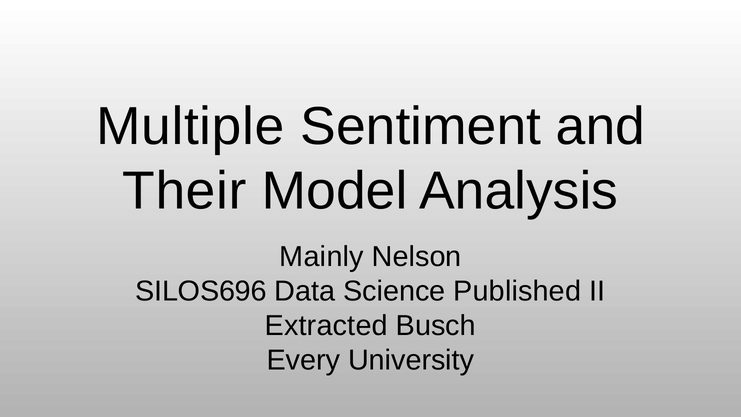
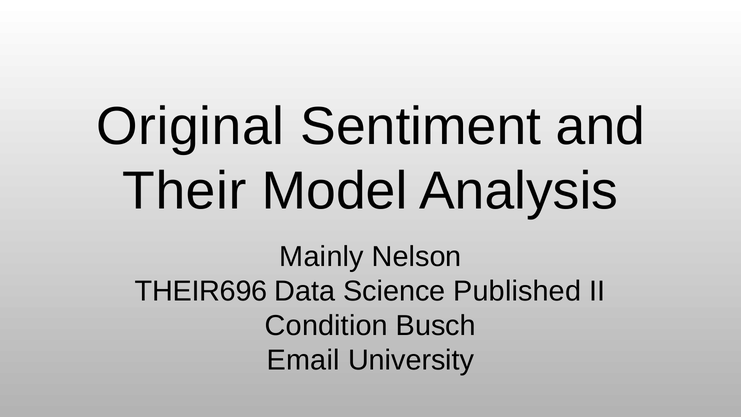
Multiple: Multiple -> Original (190, 127)
SILOS696: SILOS696 -> THEIR696 (201, 291)
Extracted: Extracted -> Condition (326, 326)
Every: Every -> Email (303, 360)
